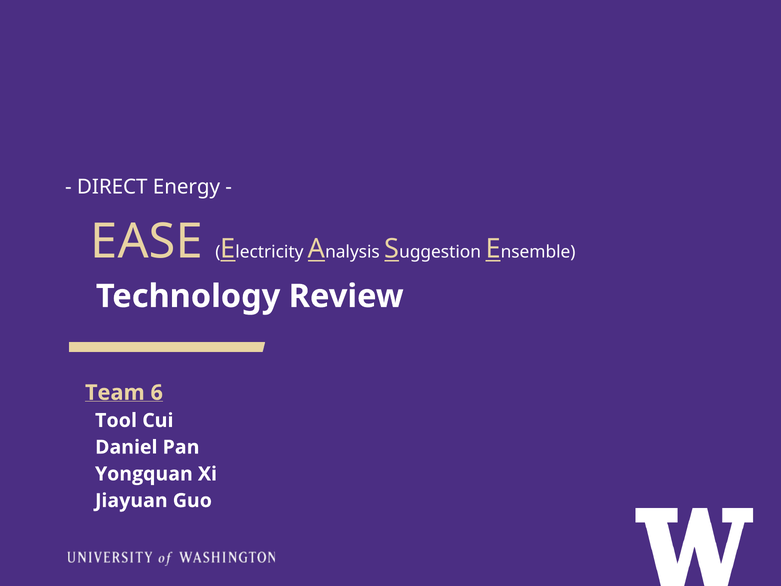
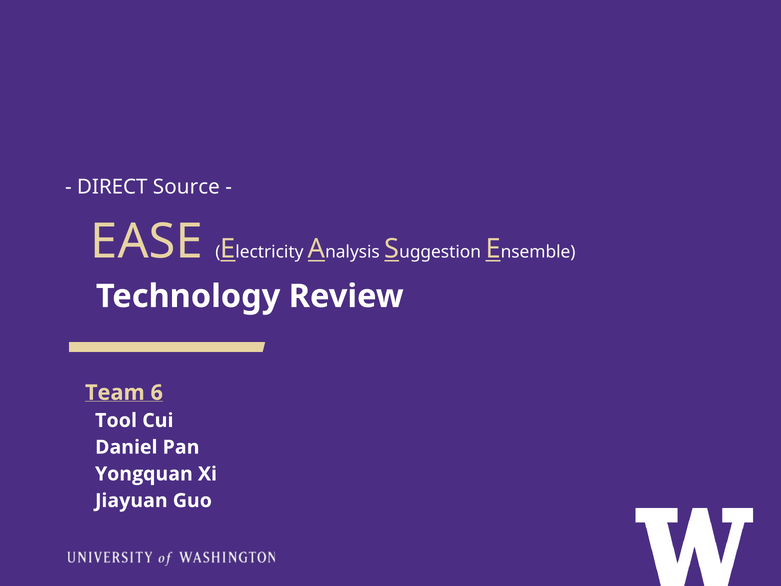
Energy: Energy -> Source (186, 187)
